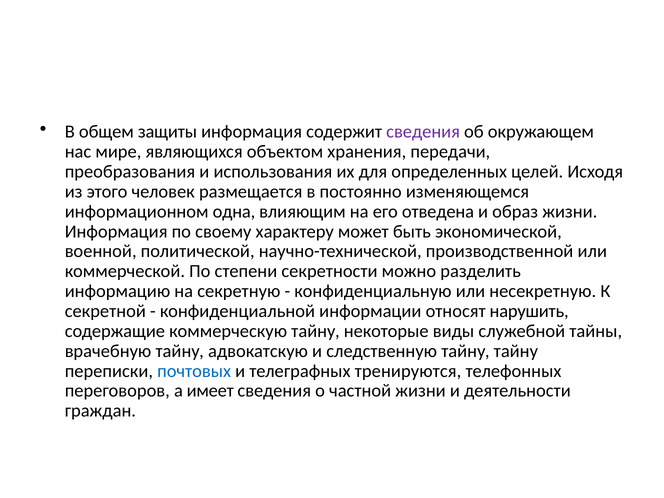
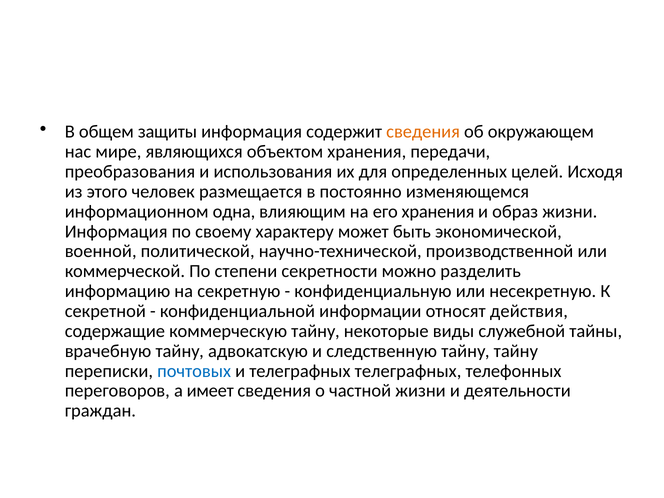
сведения colour: purple -> orange (423, 132)
его отведена: отведена -> хранения (438, 212)
нарушить: нарушить -> действия (529, 311)
телеграфных тренируются: тренируются -> телеграфных (408, 371)
